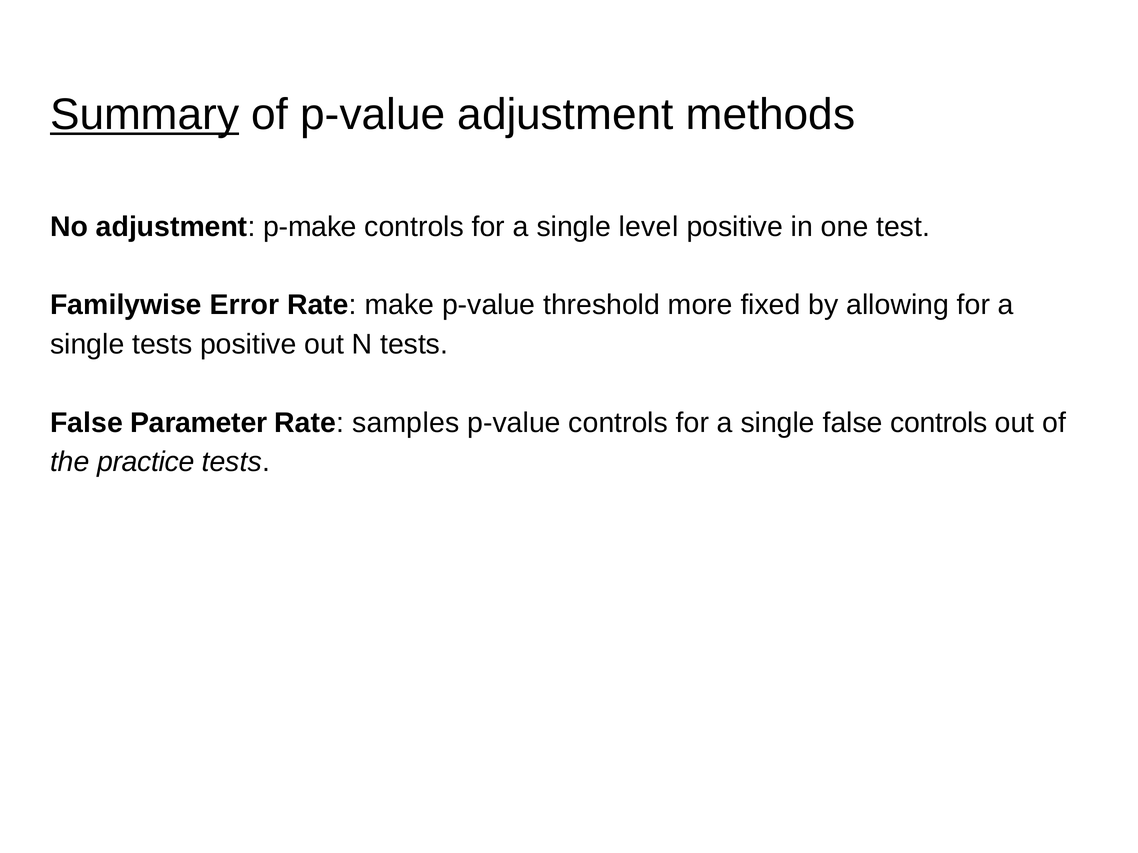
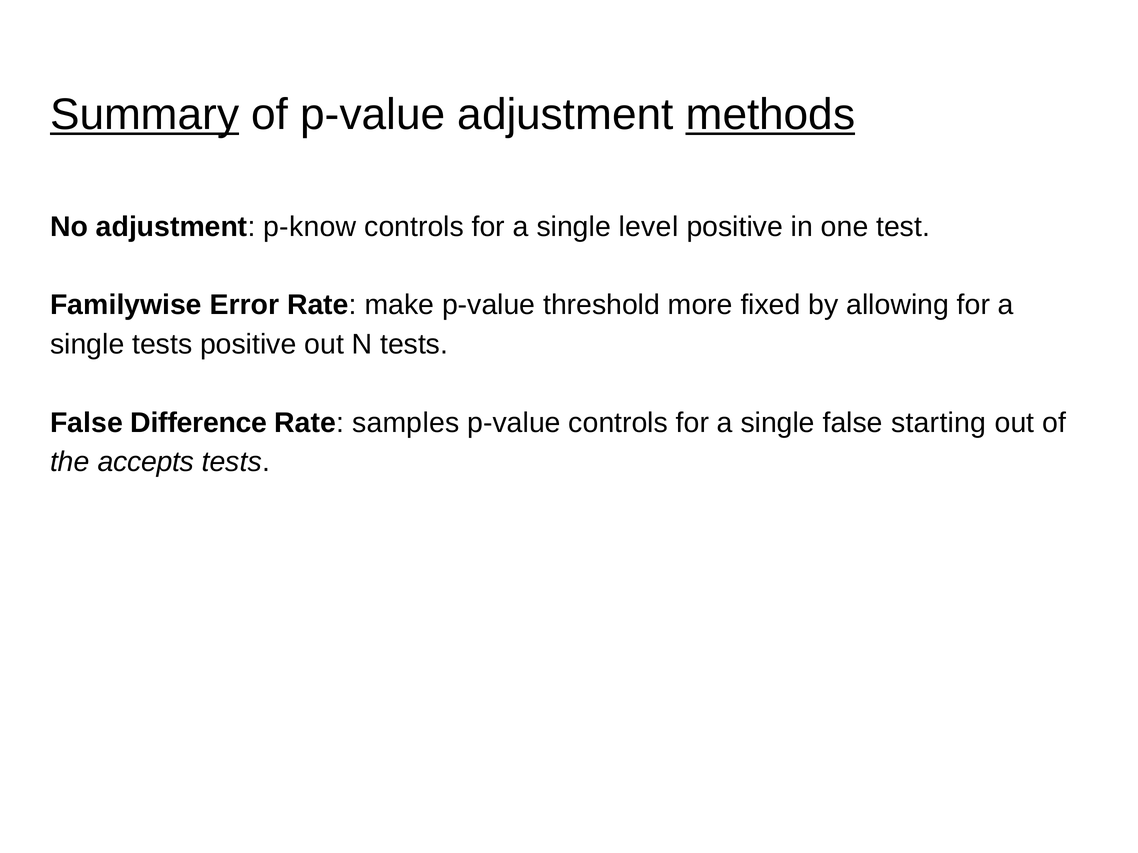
methods underline: none -> present (770, 115)
p-make: p-make -> p-know (310, 227)
Parameter: Parameter -> Difference (199, 423)
false controls: controls -> starting (939, 423)
practice: practice -> accepts (146, 462)
